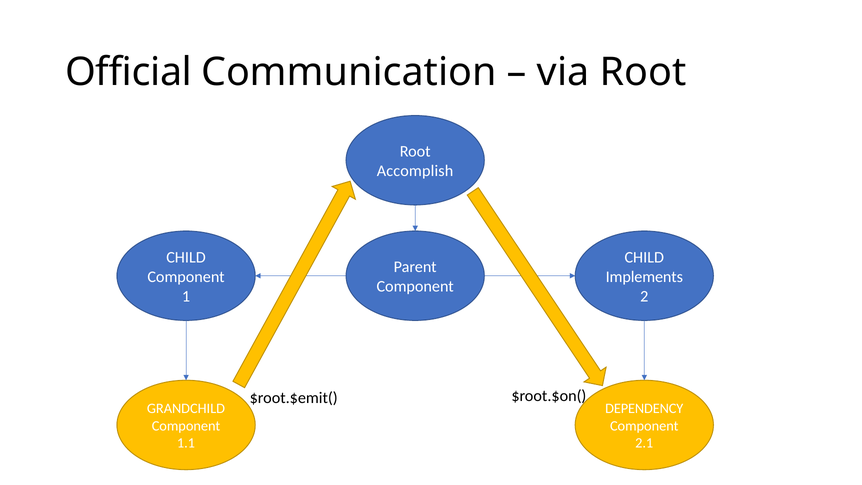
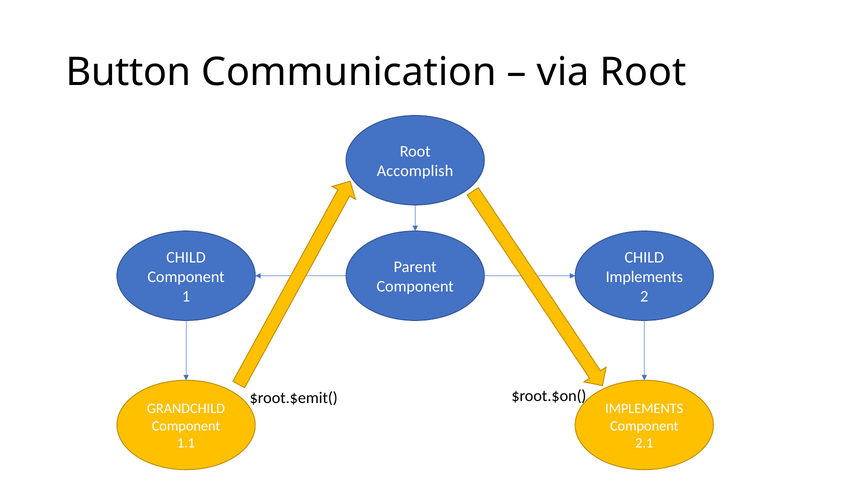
Official: Official -> Button (128, 72)
DEPENDENCY: DEPENDENCY -> IMPLEMENTS (644, 409)
